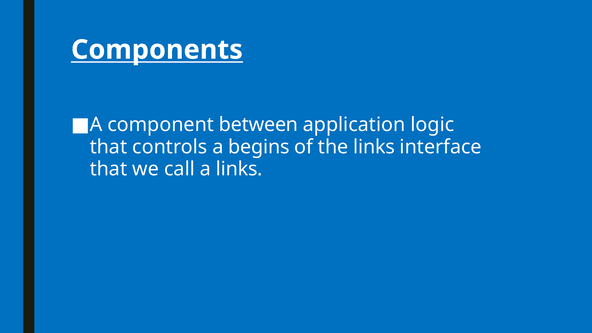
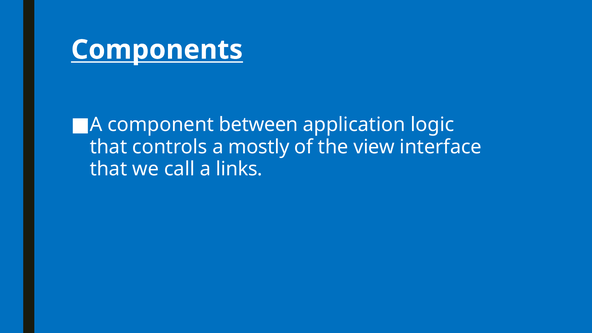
begins: begins -> mostly (259, 147)
the links: links -> view (374, 147)
